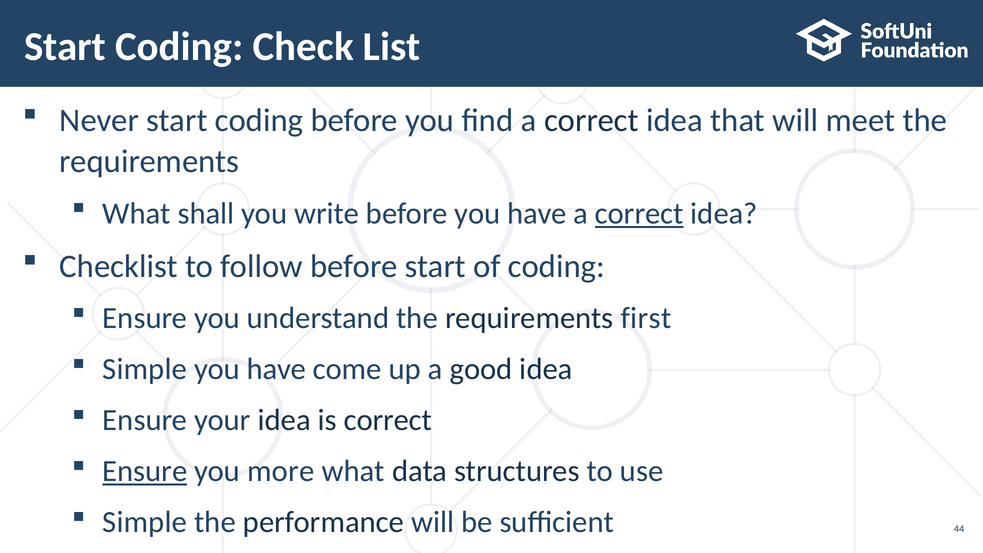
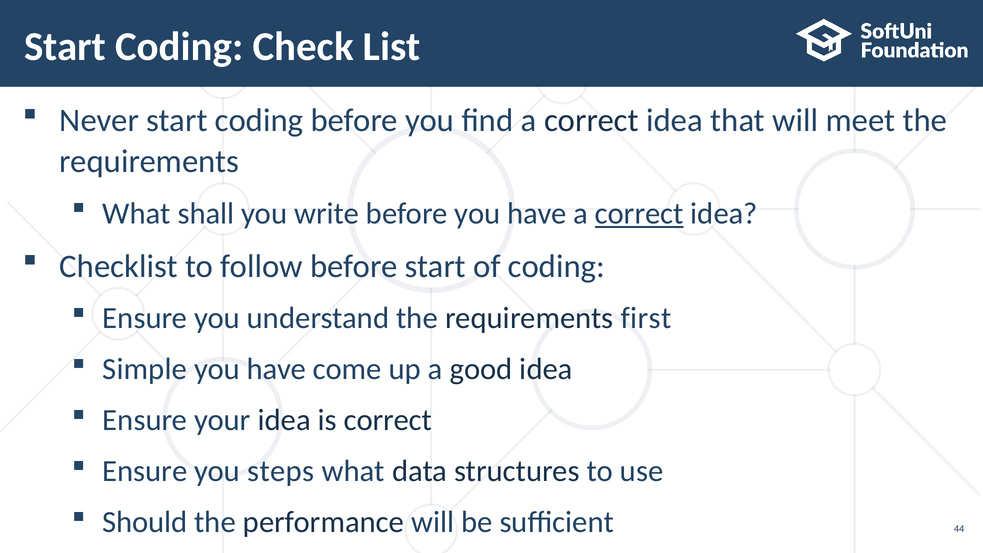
Ensure underline: present -> none (145, 471)
more: more -> steps (281, 471)
Simple: Simple -> Should (145, 522)
